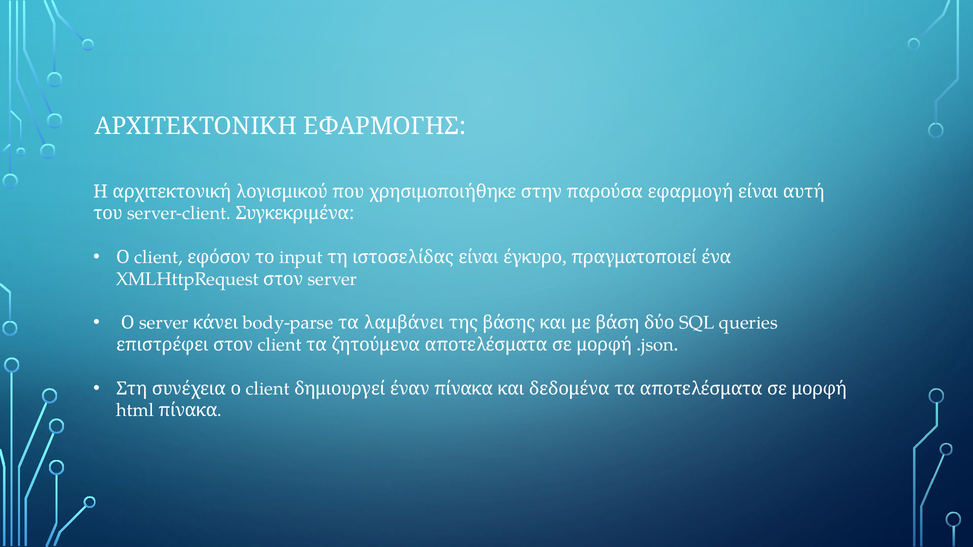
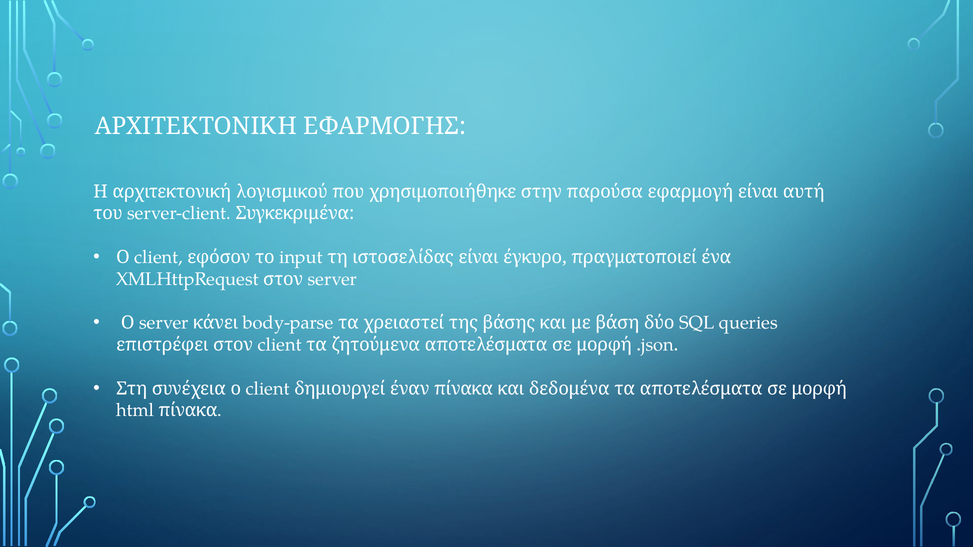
λαμβάνει: λαμβάνει -> χρειαστεί (404, 323)
